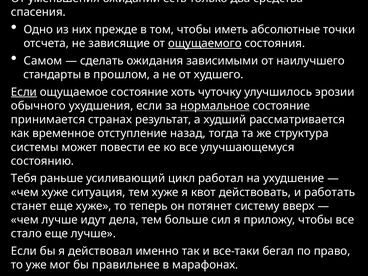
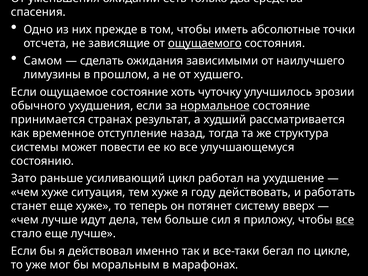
стандарты: стандарты -> лимузины (52, 75)
Если underline: present -> none (24, 92)
Тебя: Тебя -> Зато (24, 178)
квот: квот -> году (203, 192)
все underline: none -> present (345, 220)
право: право -> цикле (332, 251)
правильнее: правильнее -> моральным (126, 265)
